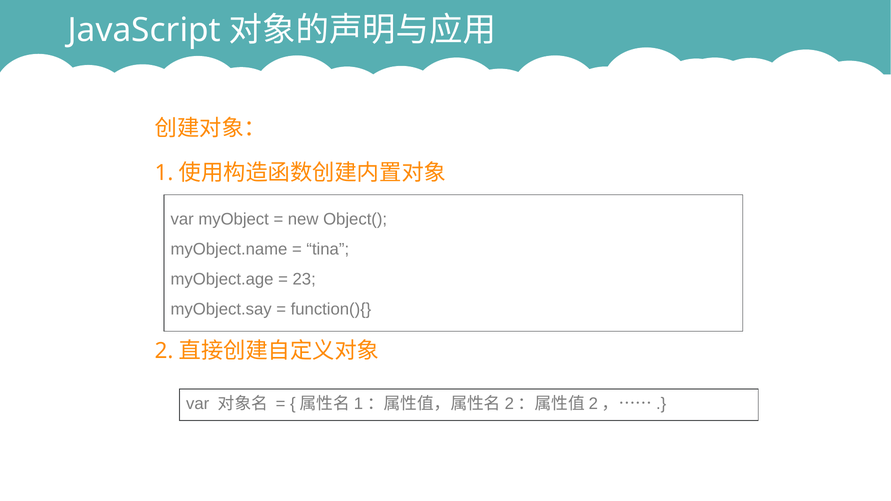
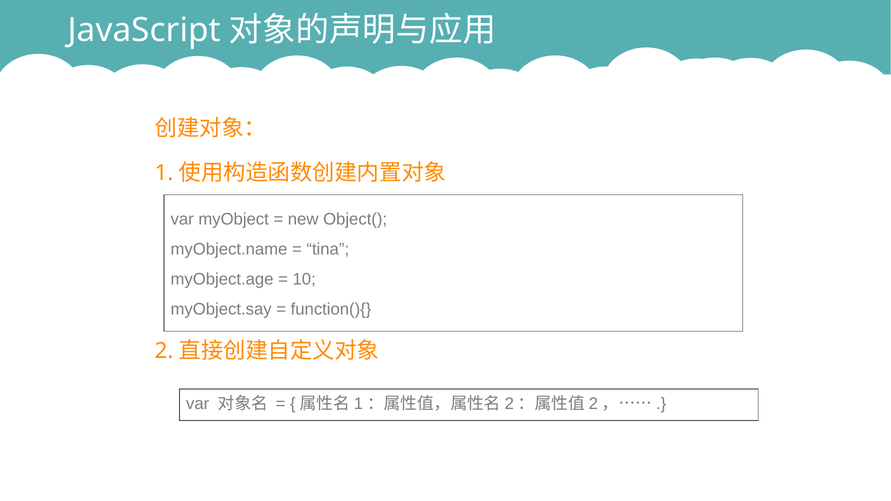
23: 23 -> 10 (304, 279)
